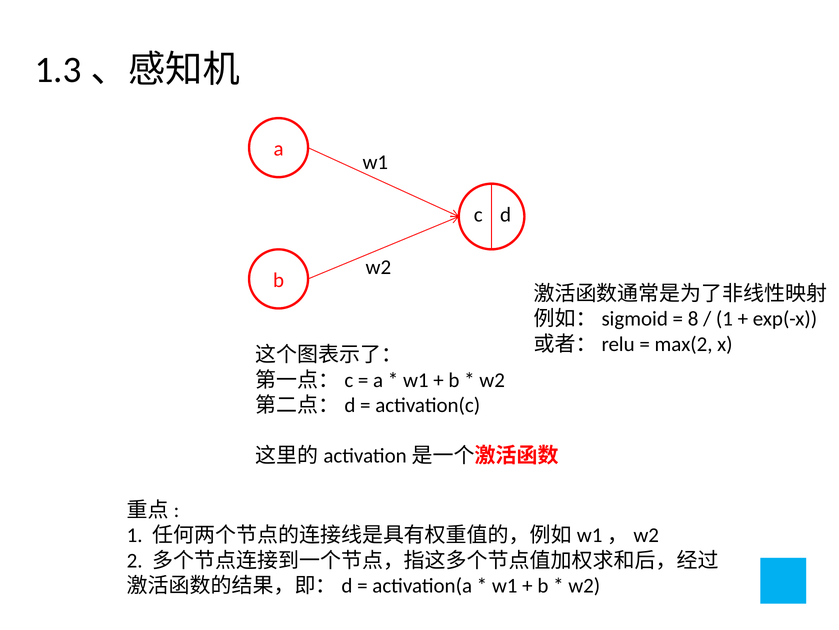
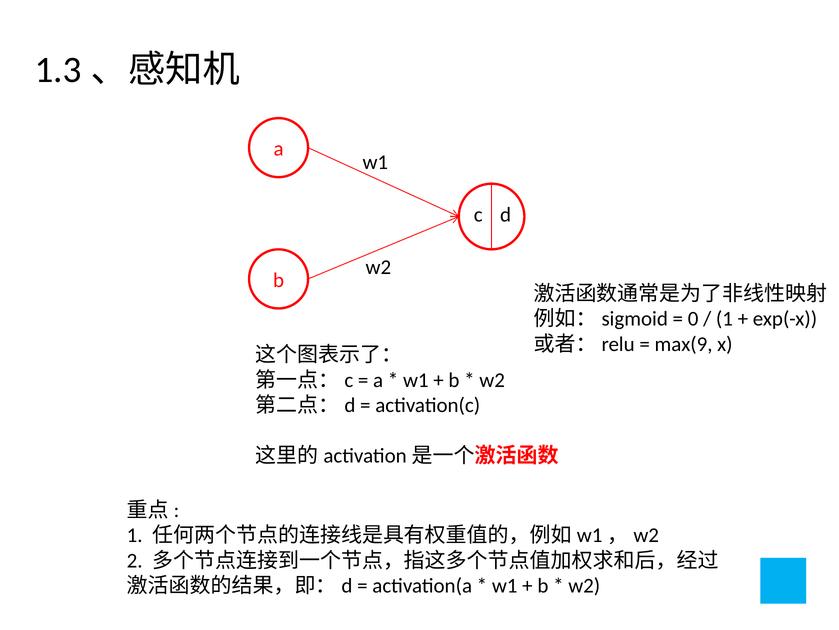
8: 8 -> 0 (693, 319)
max(2: max(2 -> max(9 (684, 344)
